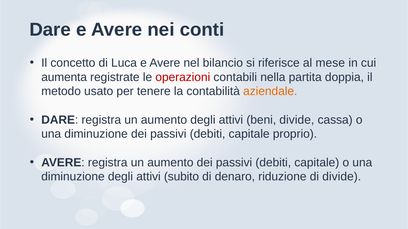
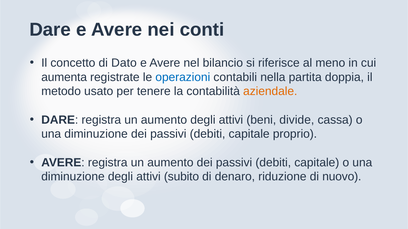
Luca: Luca -> Dato (124, 63)
mese: mese -> meno (330, 63)
operazioni colour: red -> blue (183, 77)
di divide: divide -> nuovo (342, 177)
